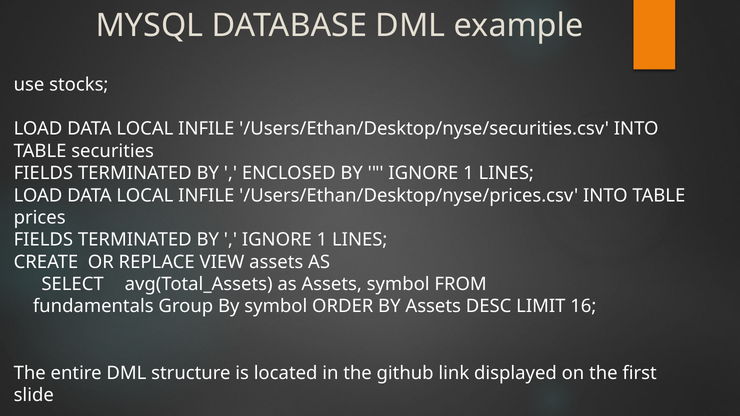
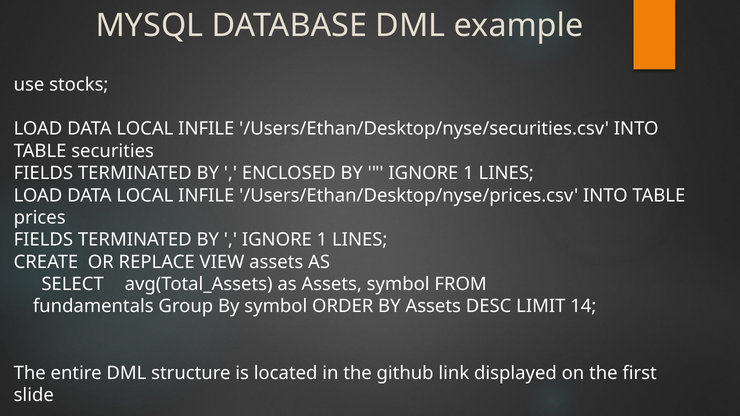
16: 16 -> 14 (583, 307)
